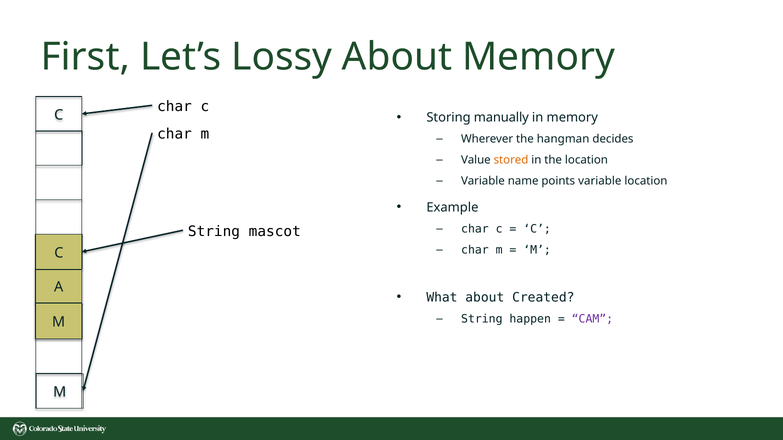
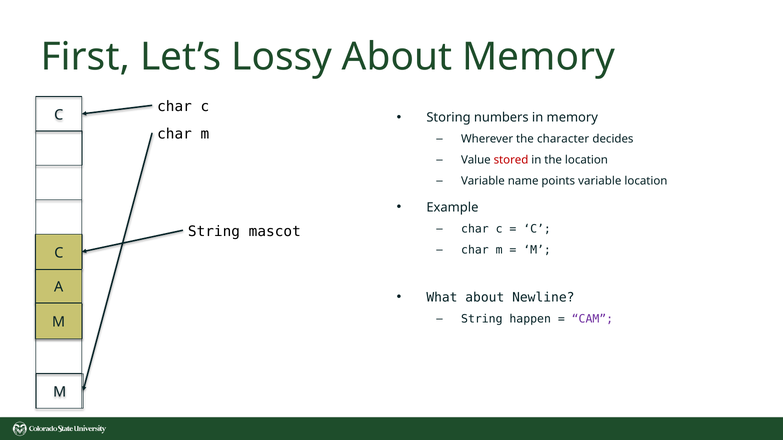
manually: manually -> numbers (501, 118)
hangman: hangman -> character (563, 139)
stored colour: orange -> red (511, 160)
Created: Created -> Newline (543, 298)
